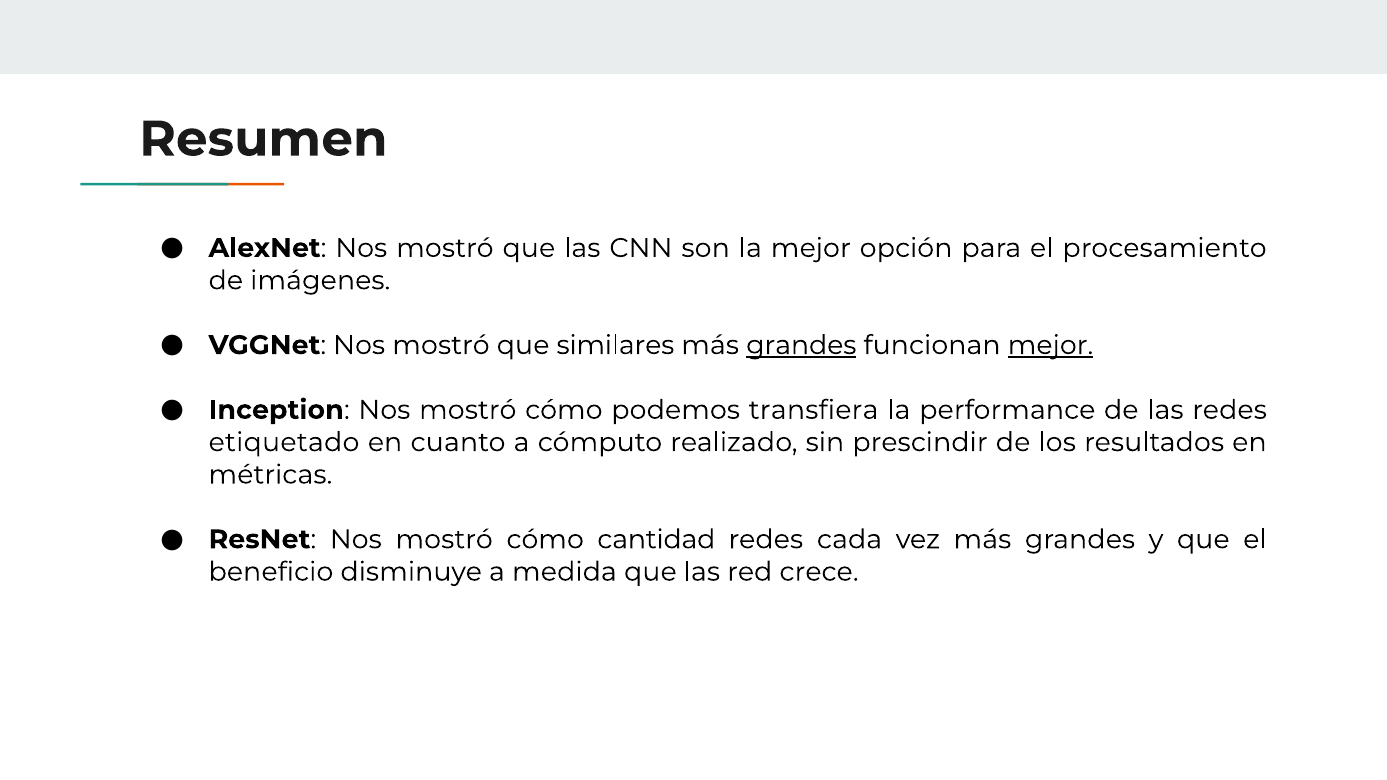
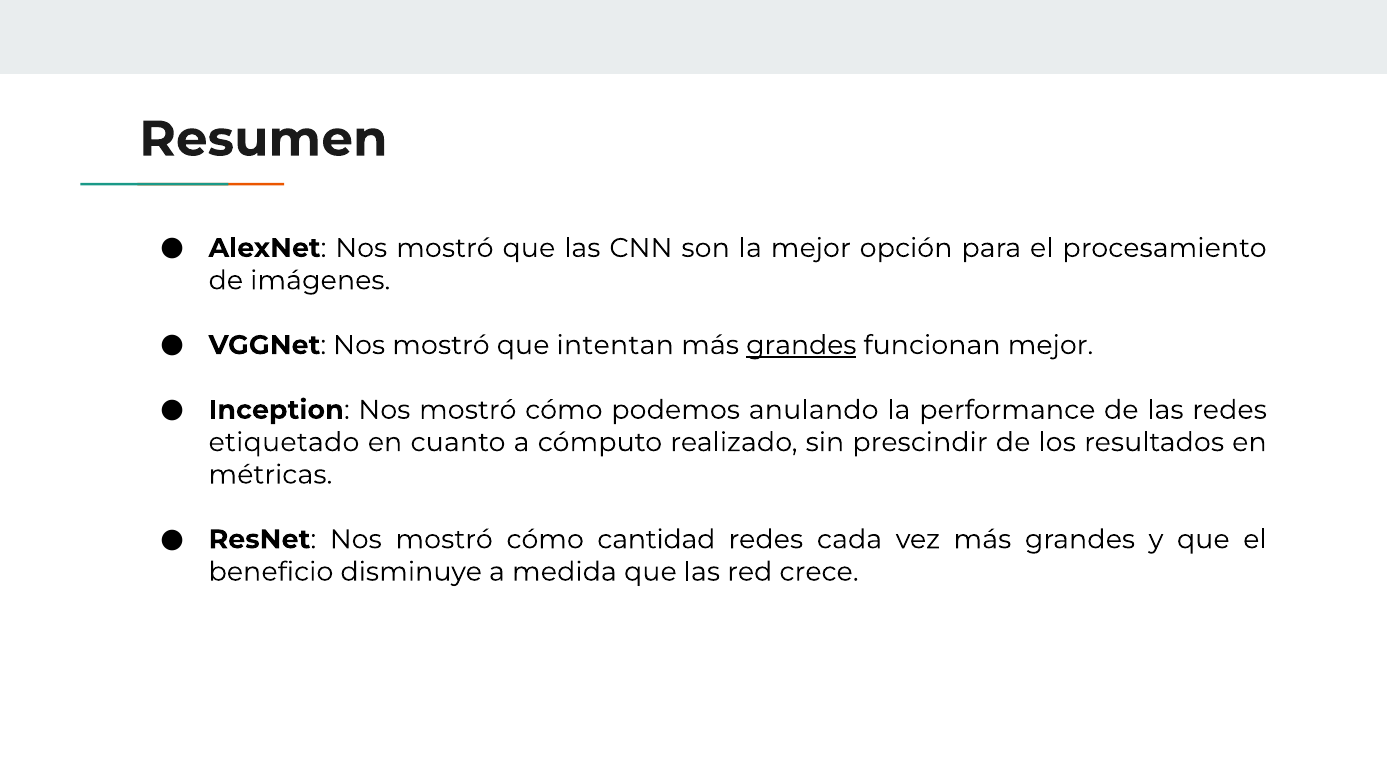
similares: similares -> intentan (615, 345)
mejor underline: present -> none (1050, 345)
transfiera: transfiera -> anulando (814, 410)
